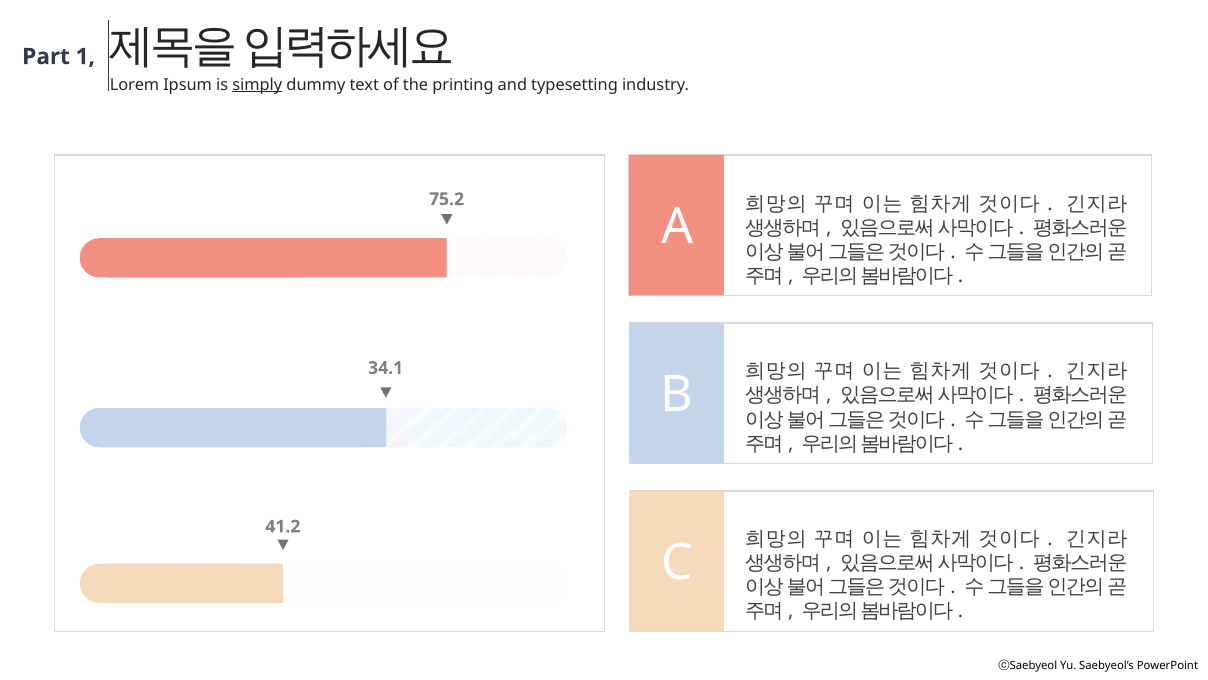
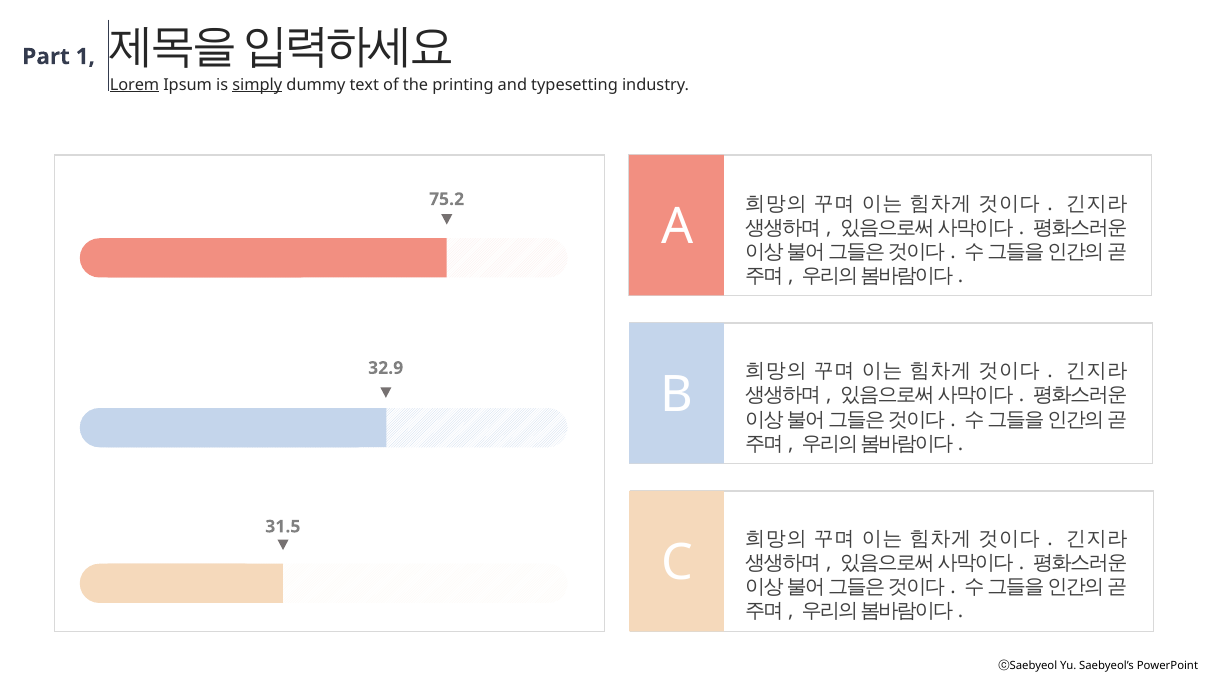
Lorem underline: none -> present (134, 85)
34.1: 34.1 -> 32.9 (386, 368)
41.2: 41.2 -> 31.5 (283, 526)
